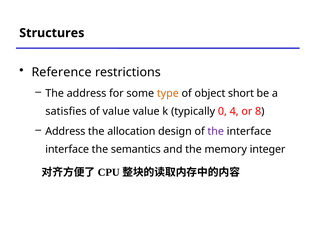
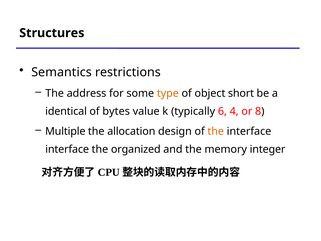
Reference: Reference -> Semantics (62, 72)
satisfies: satisfies -> identical (66, 111)
of value: value -> bytes (116, 111)
0: 0 -> 6 (222, 111)
Address: Address -> Multiple (65, 131)
the colour: purple -> orange (216, 131)
semantics: semantics -> organized (136, 149)
